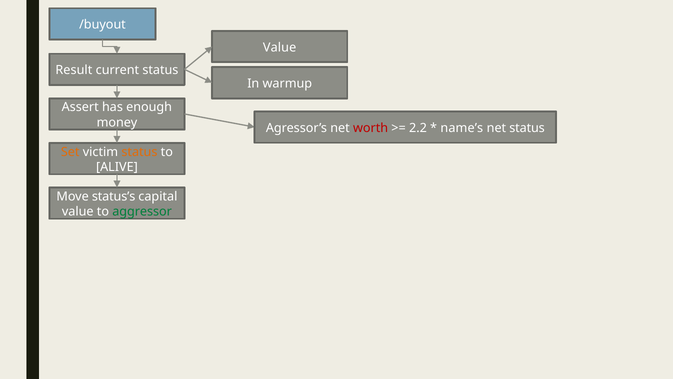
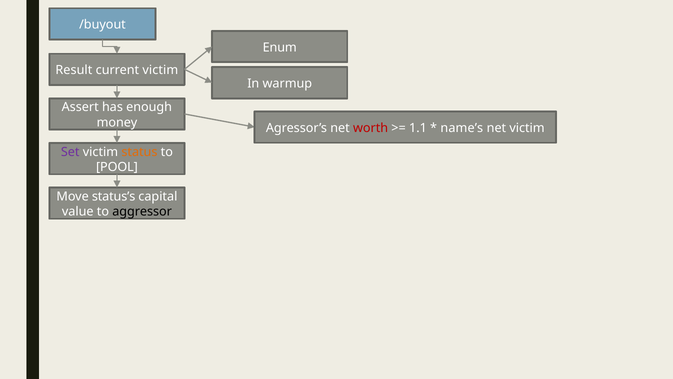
Value: Value -> Enum (280, 47)
current status: status -> victim (160, 70)
2.2: 2.2 -> 1.1 (418, 128)
net status: status -> victim (527, 128)
Set colour: orange -> purple (70, 152)
ALIVE: ALIVE -> POOL (117, 167)
aggressor colour: green -> black (142, 211)
